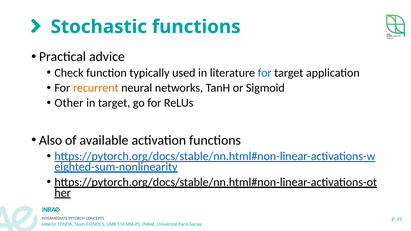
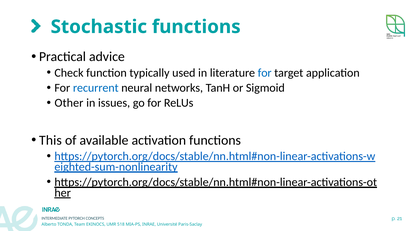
recurrent colour: orange -> blue (96, 88)
in target: target -> issues (114, 103)
Also: Also -> This (50, 140)
